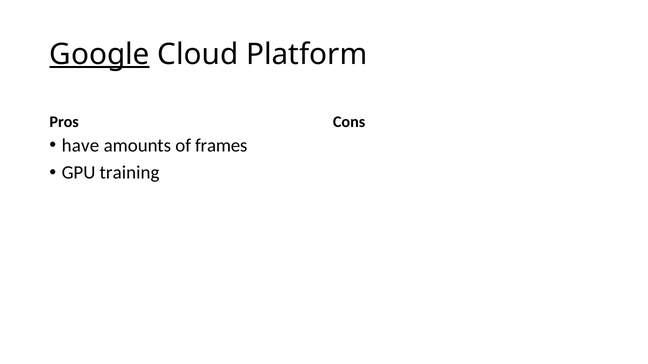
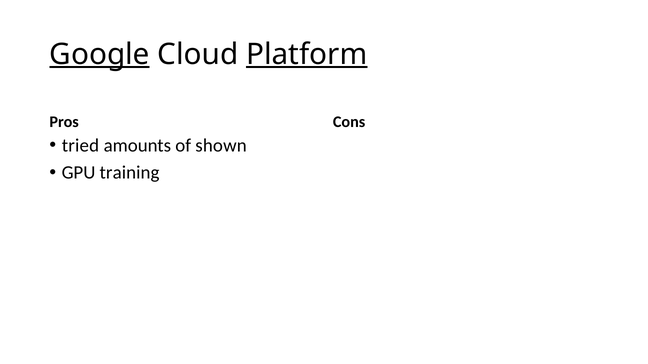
Platform underline: none -> present (307, 54)
have: have -> tried (80, 146)
frames: frames -> shown (221, 146)
